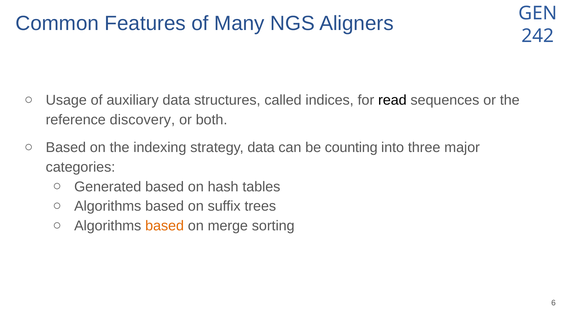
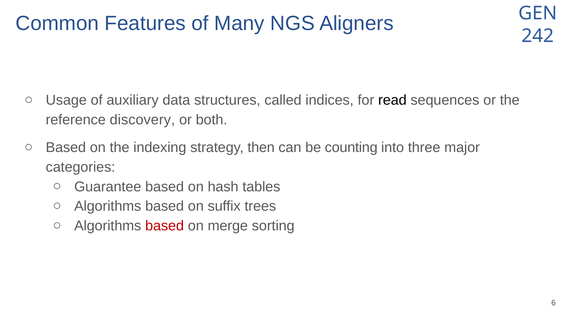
strategy data: data -> then (261, 147)
Generated: Generated -> Guarantee (108, 187)
based colour: orange -> red (165, 226)
